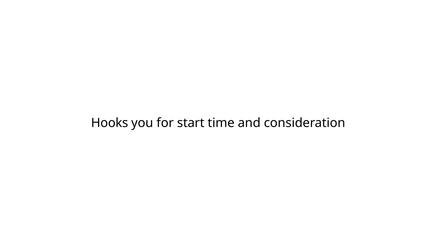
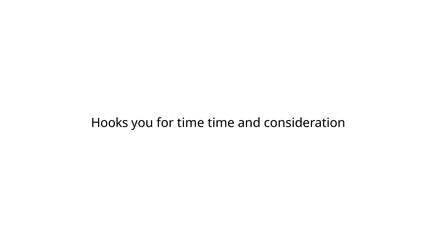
for start: start -> time (191, 123)
